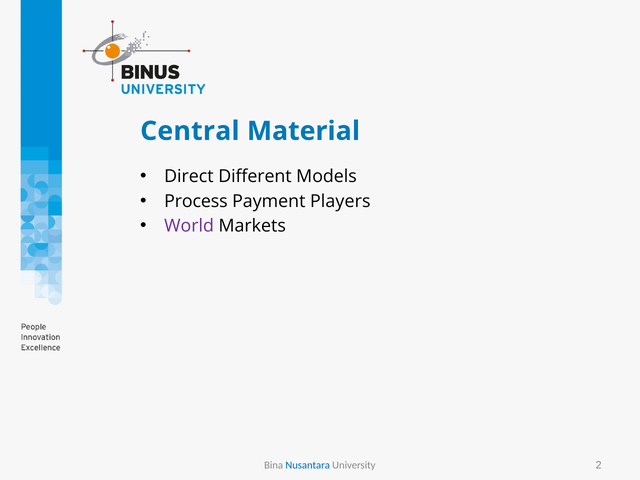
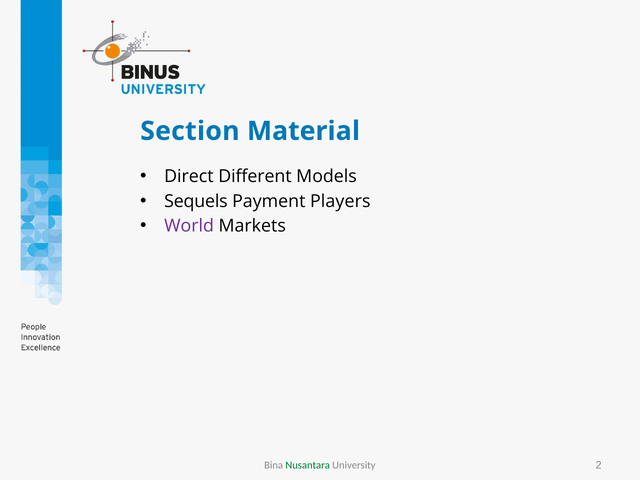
Central: Central -> Section (190, 131)
Process: Process -> Sequels (196, 201)
Nusantara colour: blue -> green (308, 465)
